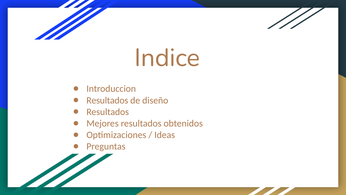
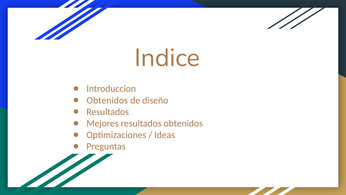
Resultados: Resultados -> Obtenidos (107, 100)
